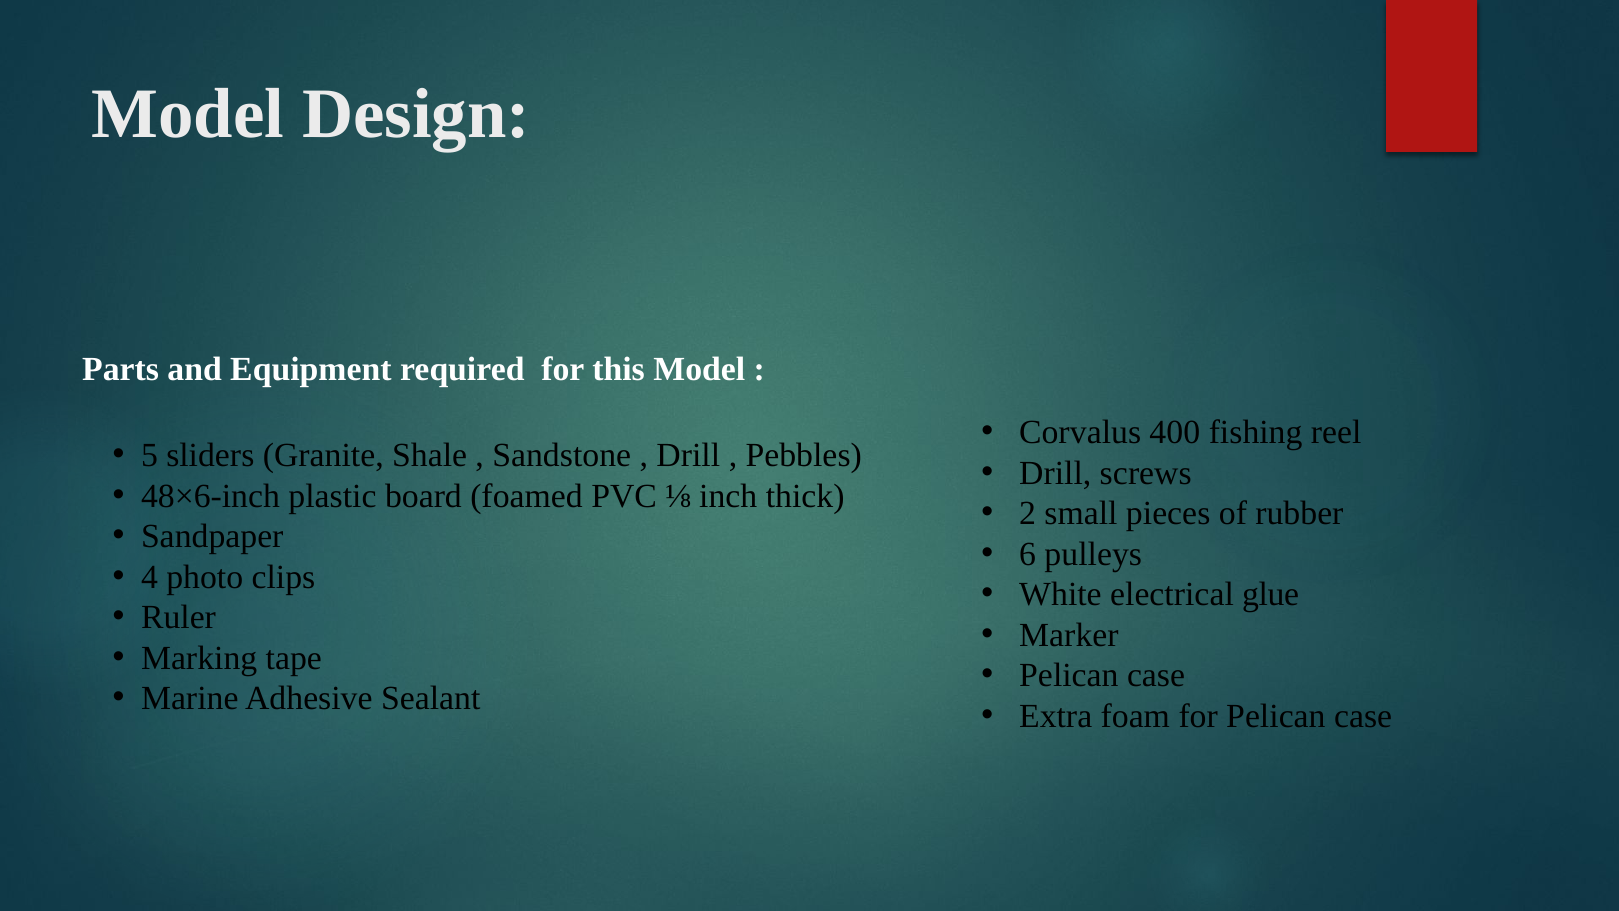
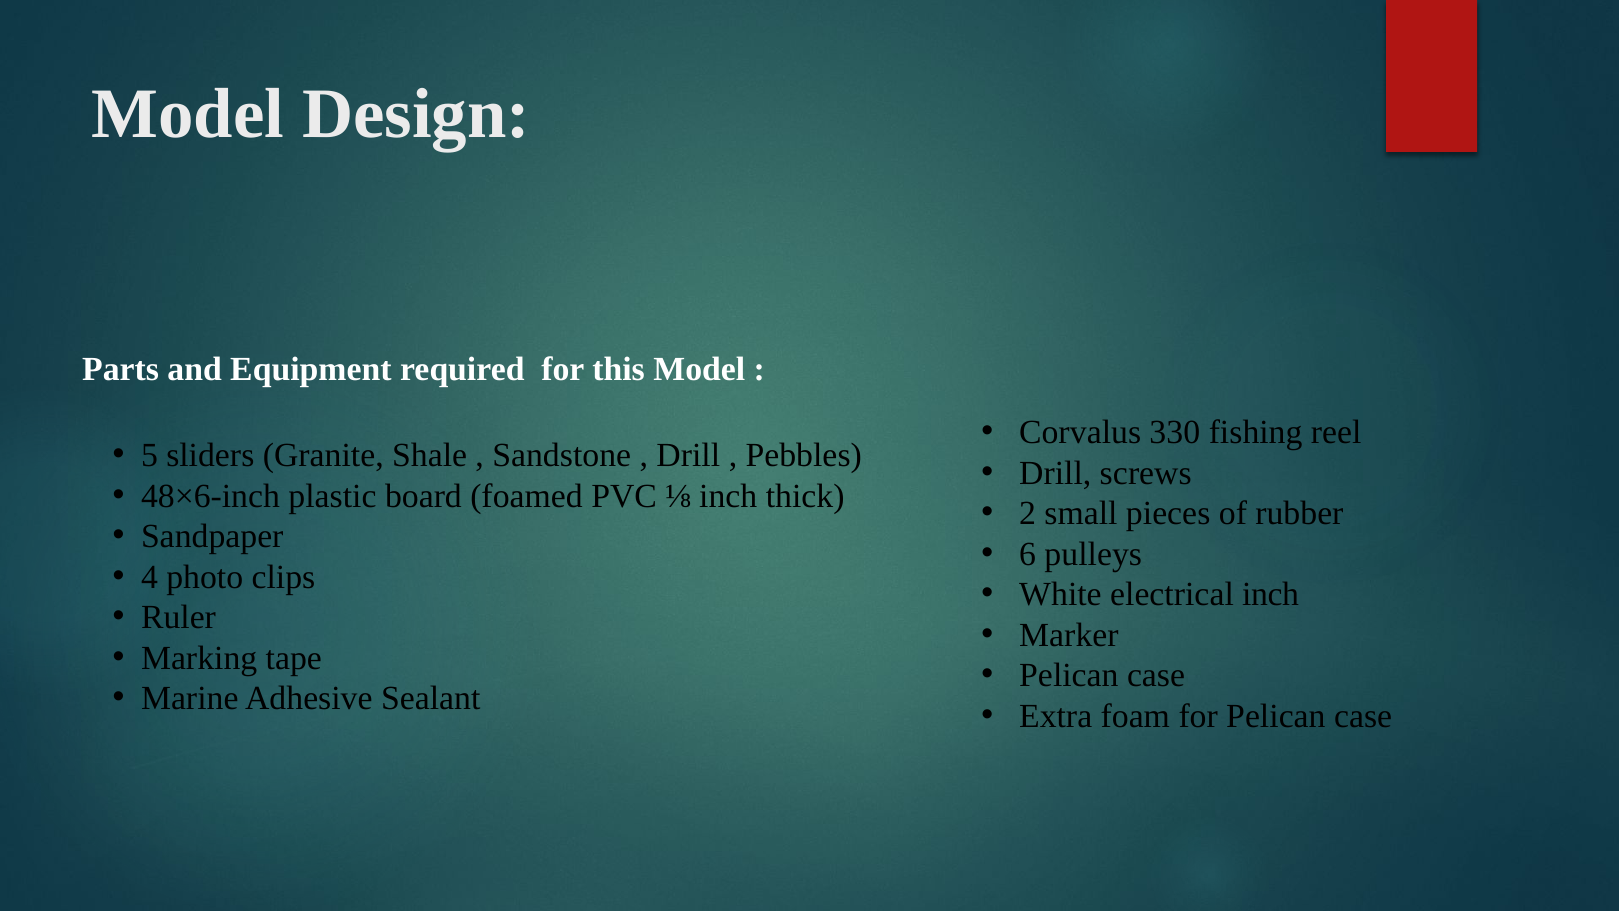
400: 400 -> 330 (1175, 432)
electrical glue: glue -> inch (1271, 594)
